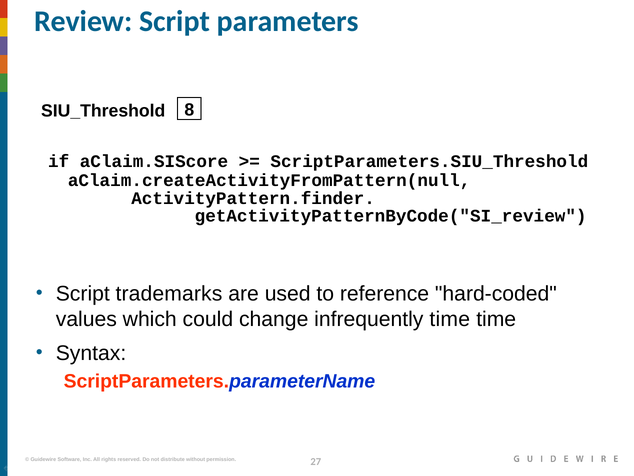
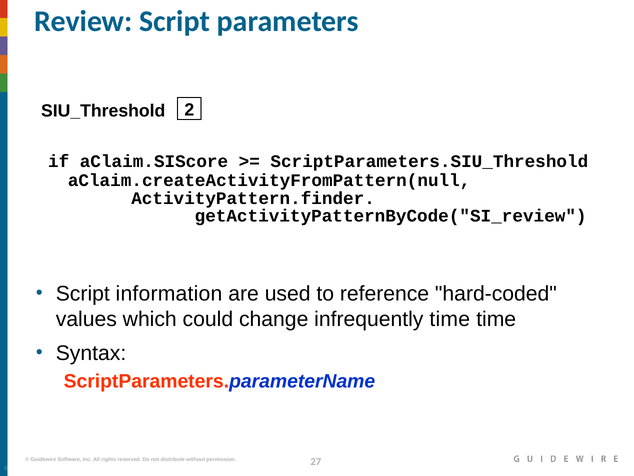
8: 8 -> 2 (189, 110)
trademarks: trademarks -> information (169, 294)
